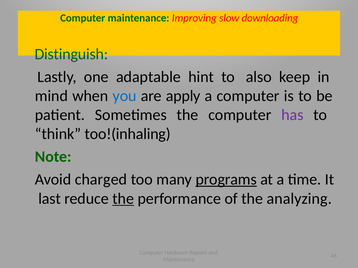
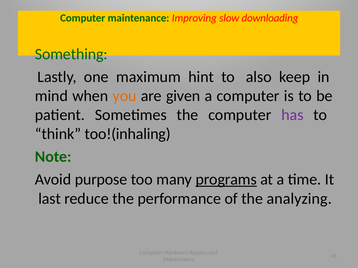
Distinguish: Distinguish -> Something (71, 54)
adaptable: adaptable -> maximum (148, 77)
you colour: blue -> orange (125, 96)
apply: apply -> given (183, 96)
charged: charged -> purpose (101, 180)
the underline: present -> none (123, 199)
